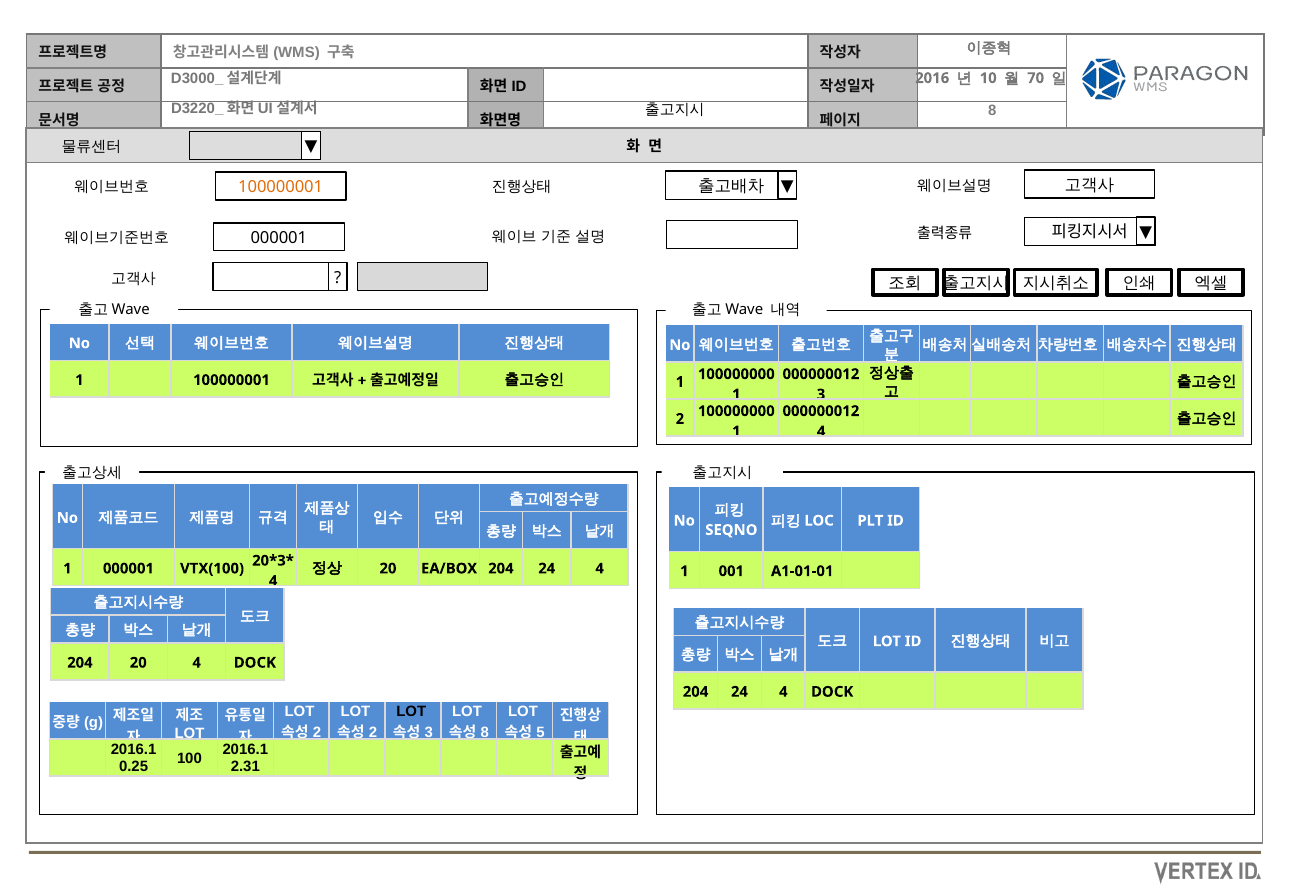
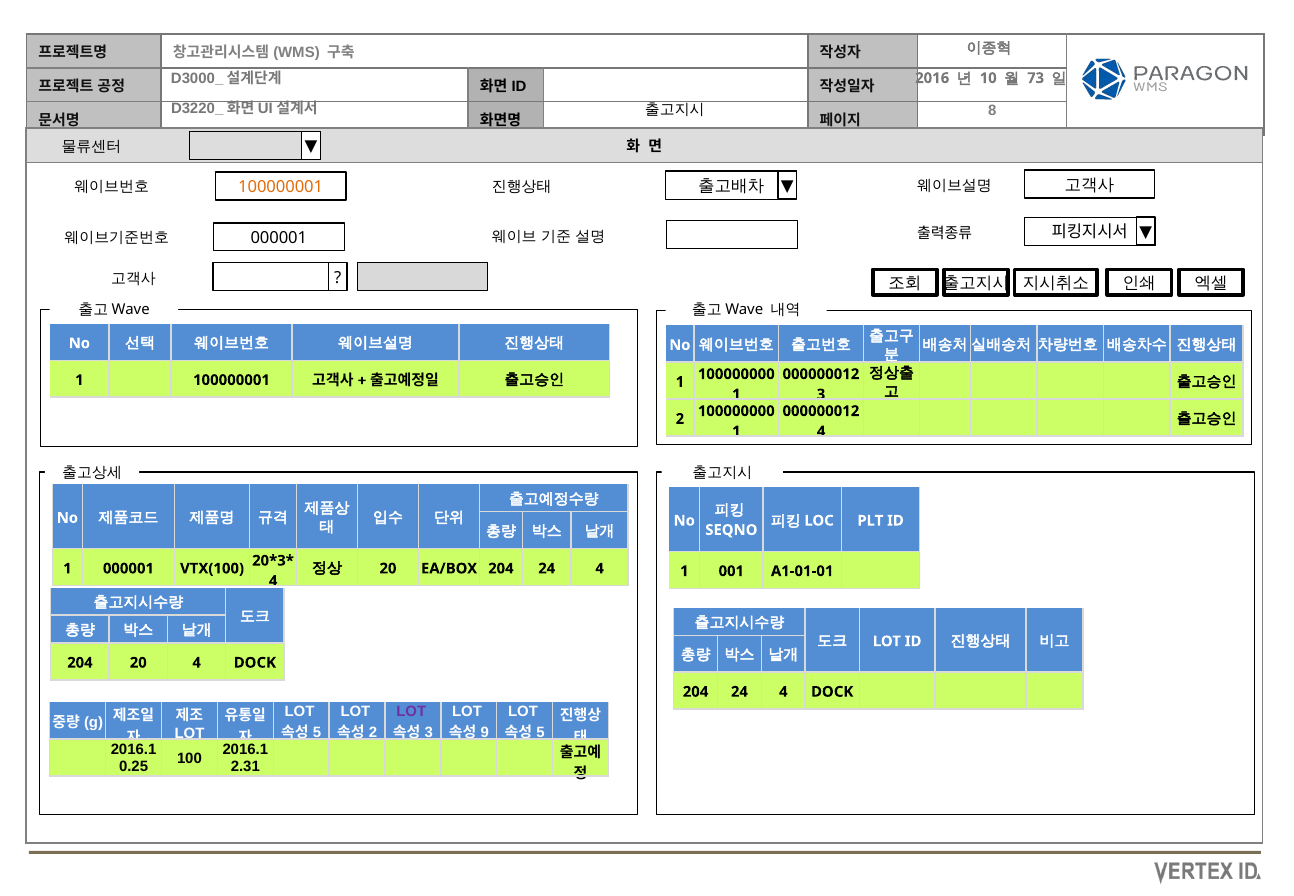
70: 70 -> 73 (1036, 78)
LOT colour: black -> purple (411, 711)
2: 2 -> 5 (317, 732)
8: 8 -> 9 (485, 732)
